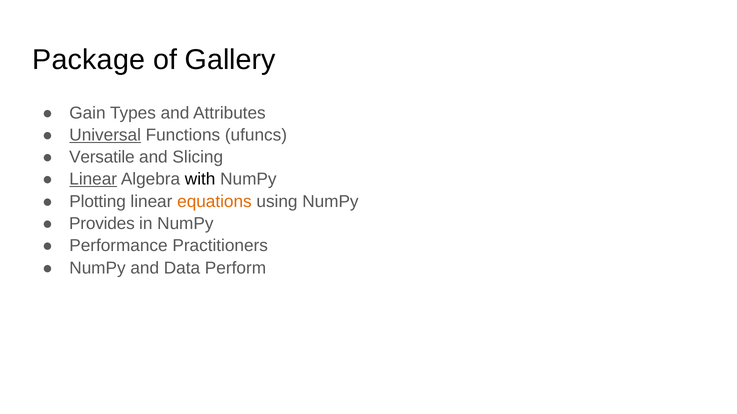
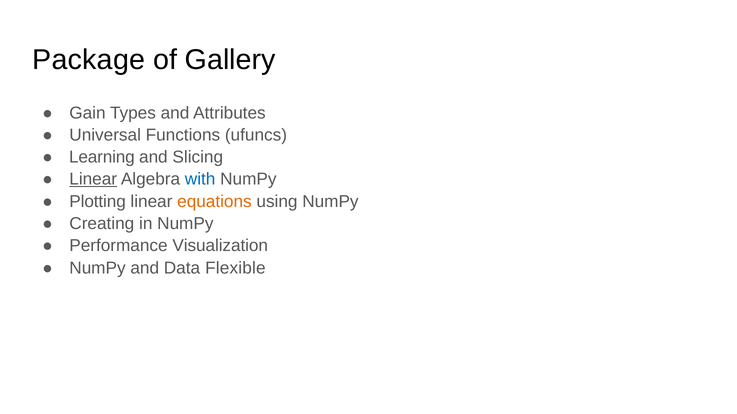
Universal underline: present -> none (105, 135)
Versatile: Versatile -> Learning (102, 157)
with colour: black -> blue (200, 180)
Provides: Provides -> Creating (102, 224)
Practitioners: Practitioners -> Visualization (220, 246)
Perform: Perform -> Flexible (235, 268)
